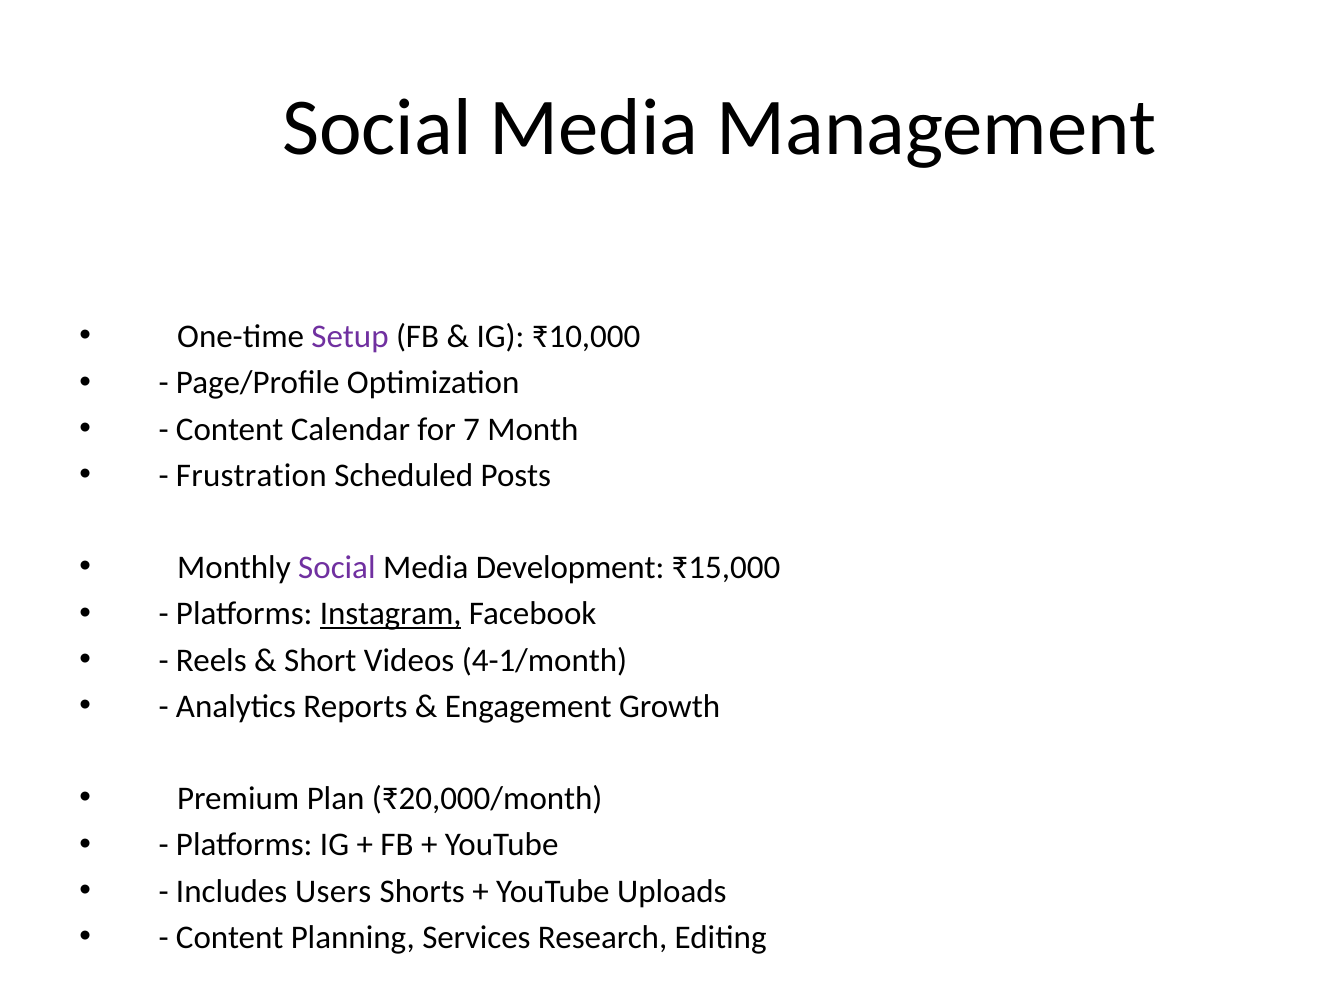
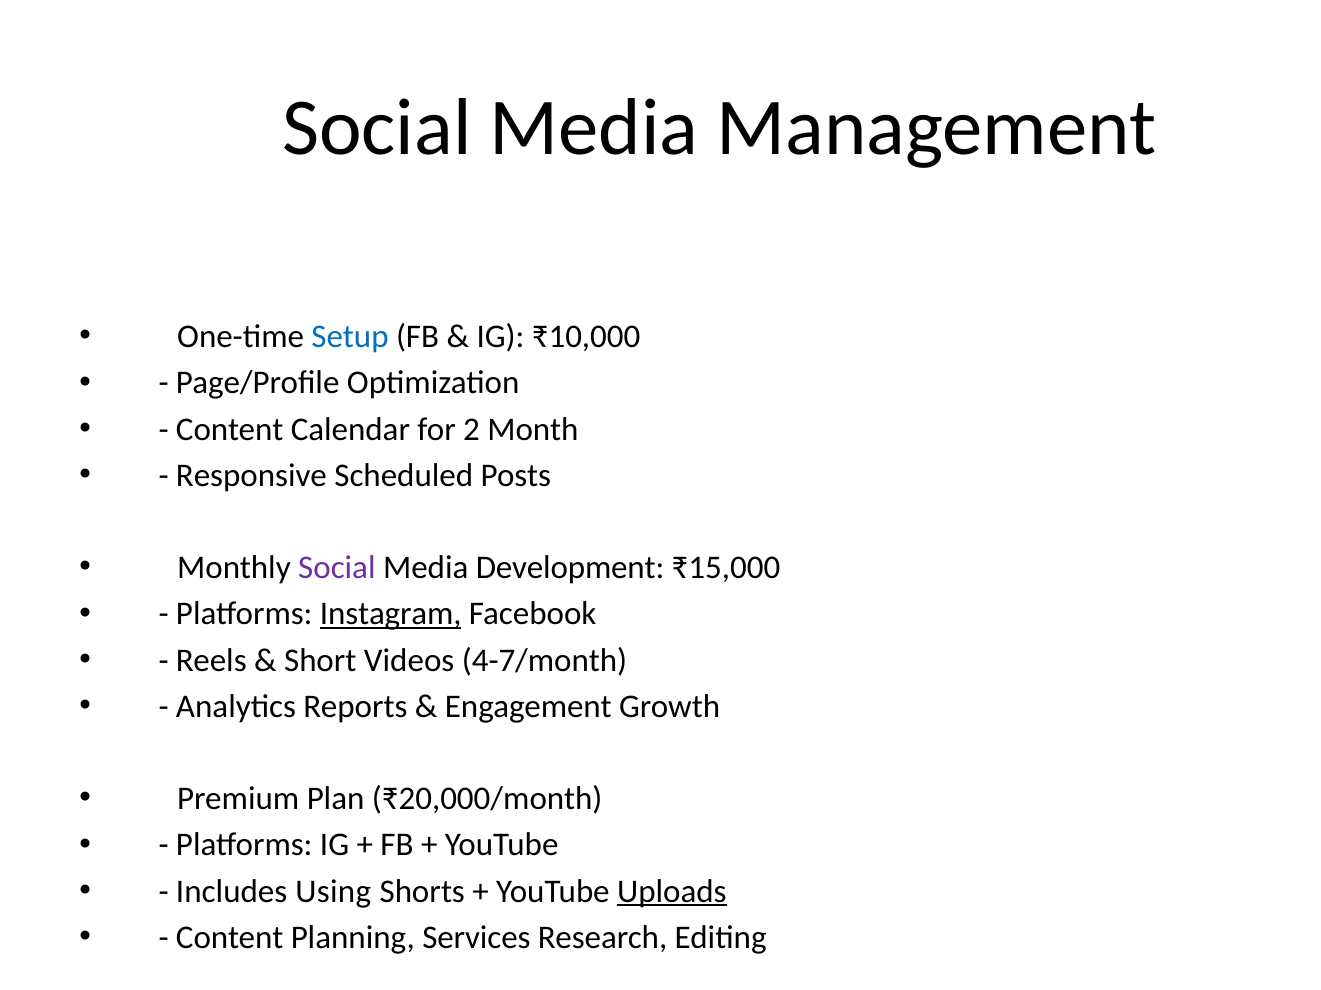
Setup colour: purple -> blue (350, 337)
7: 7 -> 2 (472, 429)
Frustration: Frustration -> Responsive (251, 476)
4-1/month: 4-1/month -> 4-7/month (545, 661)
Users: Users -> Using (333, 892)
Uploads underline: none -> present (672, 892)
